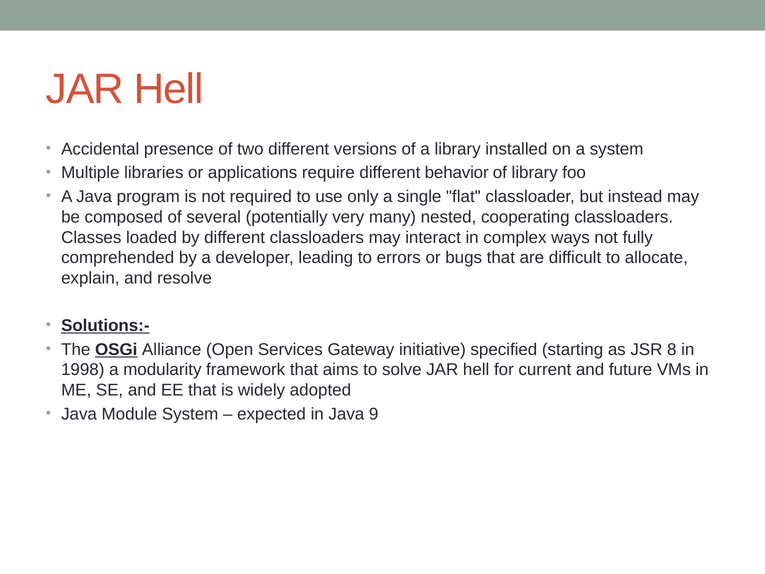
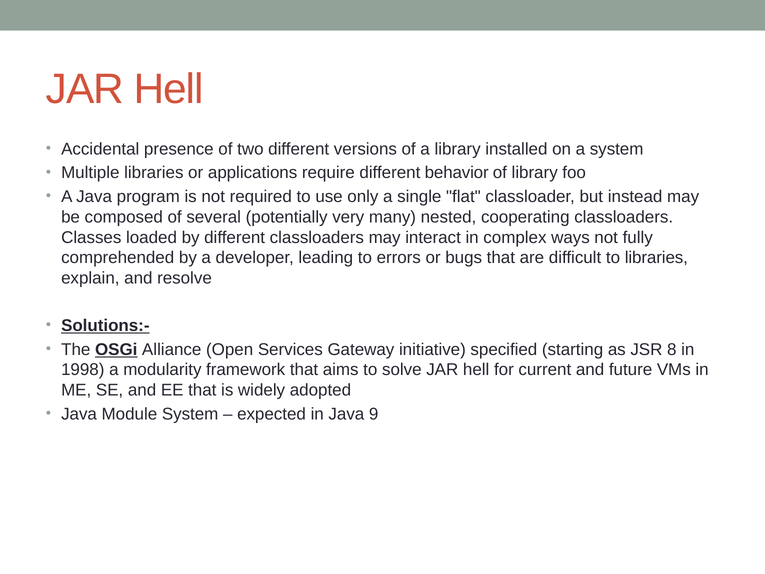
to allocate: allocate -> libraries (656, 258)
